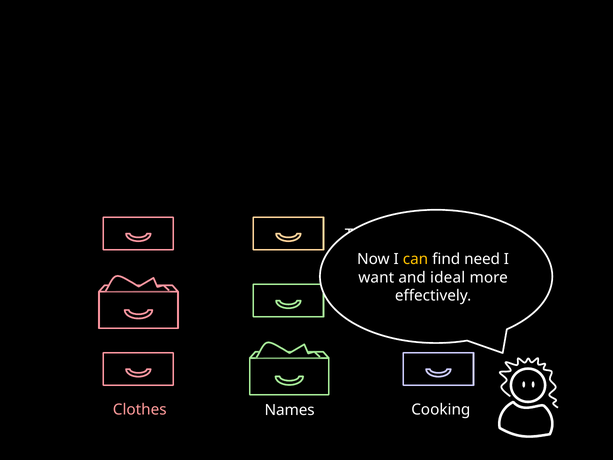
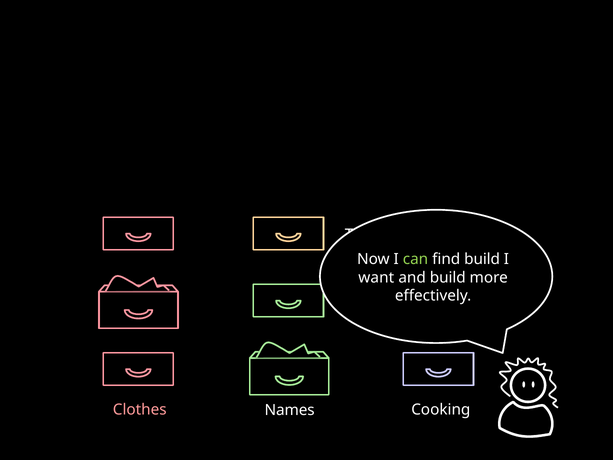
can colour: yellow -> light green (415, 259)
find need: need -> build (482, 259)
and ideal: ideal -> build (448, 277)
